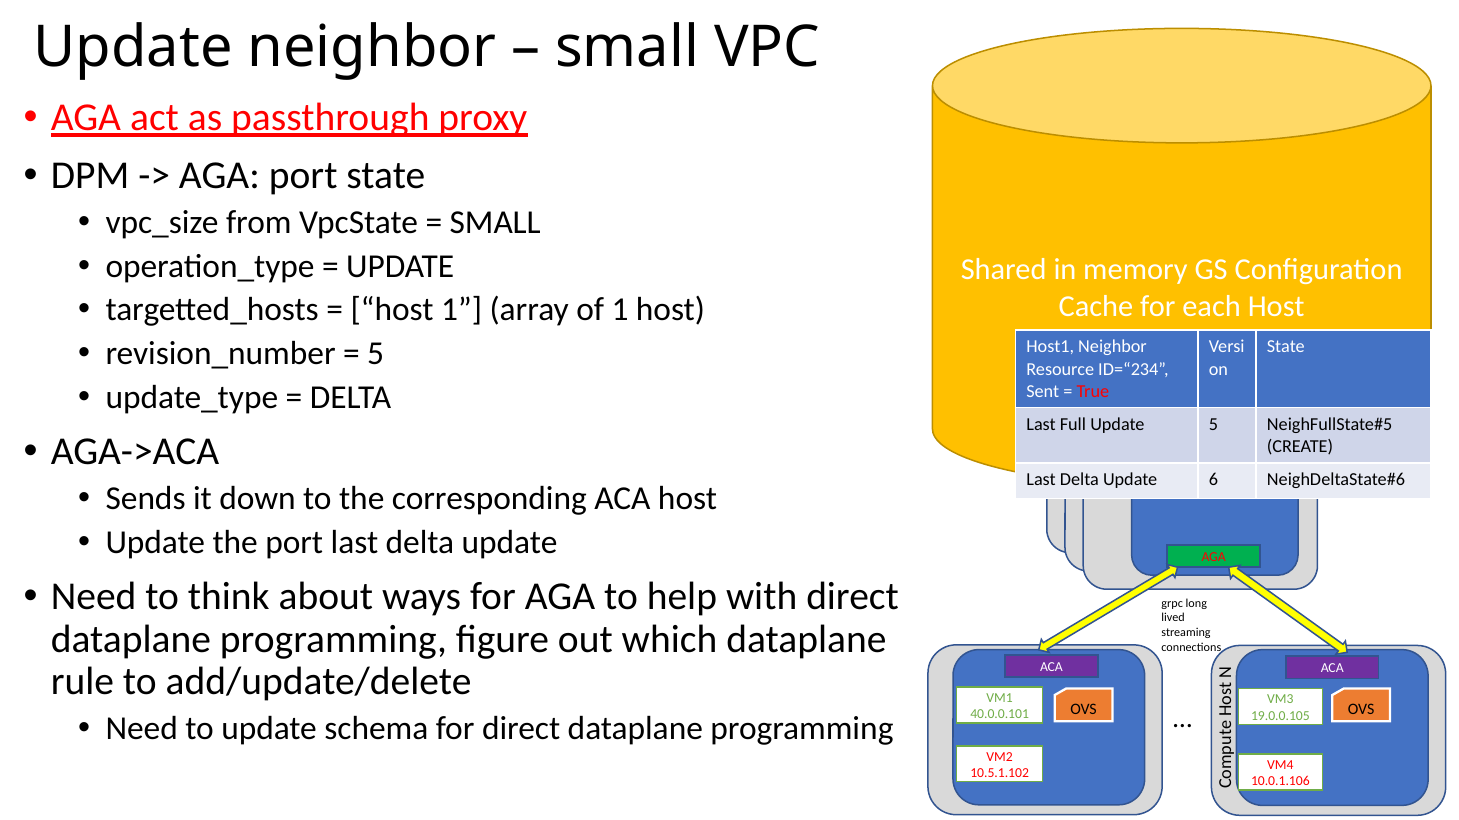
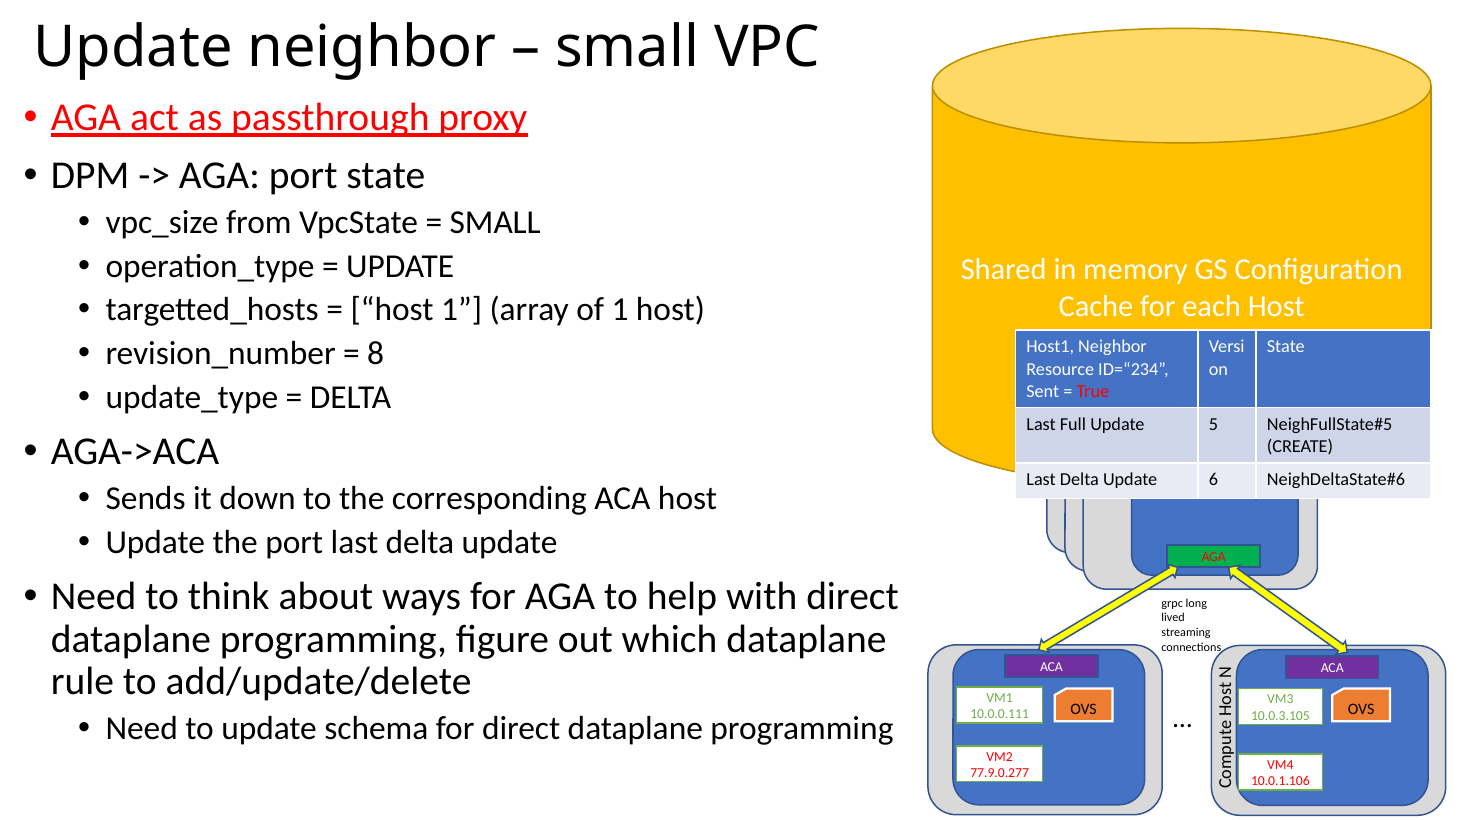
5: 5 -> 8 (376, 354)
40.0.0.101: 40.0.0.101 -> 10.0.0.111 (1000, 715)
19.0.0.105: 19.0.0.105 -> 10.0.3.105 (1280, 716)
10.5.1.102: 10.5.1.102 -> 77.9.0.277 (1000, 774)
